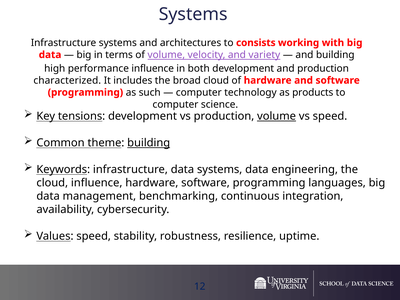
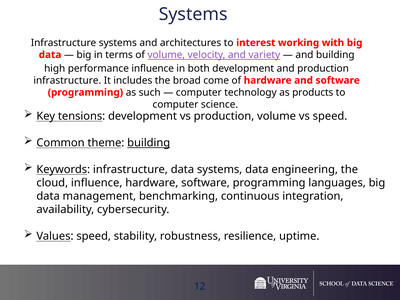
consists: consists -> interest (256, 43)
characterized: characterized -> infrastructure (67, 80)
broad cloud: cloud -> come (216, 80)
volume underline: present -> none (277, 116)
